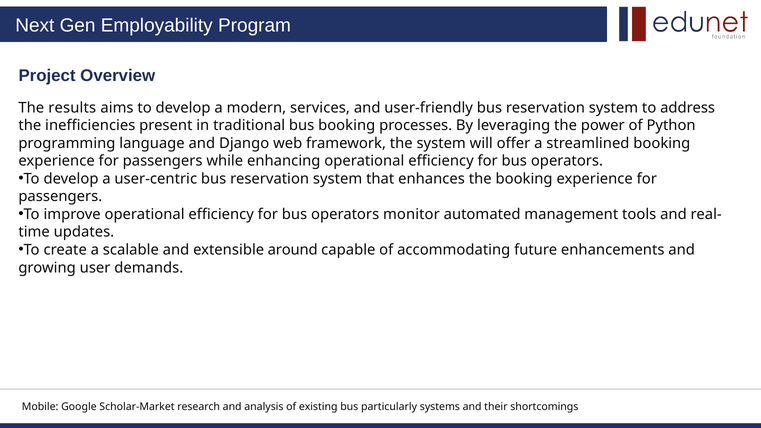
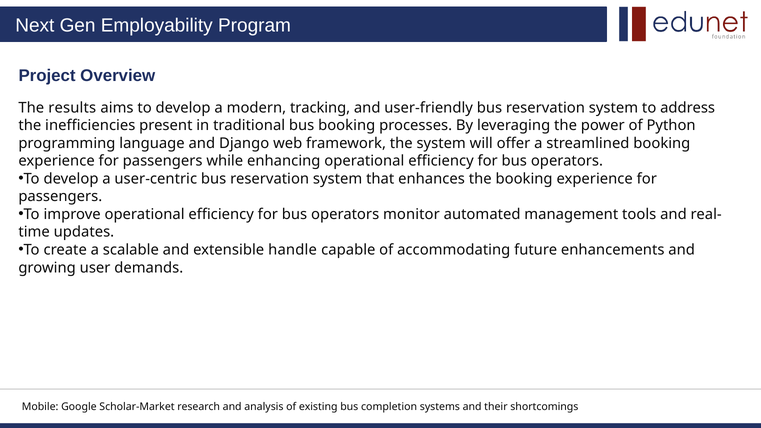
services: services -> tracking (320, 108)
around: around -> handle (293, 250)
particularly: particularly -> completion (389, 407)
